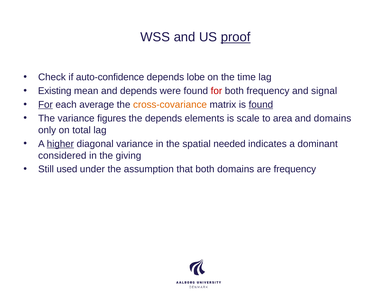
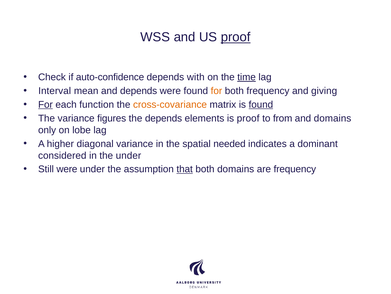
lobe: lobe -> with (196, 77)
time underline: none -> present (247, 77)
Existing: Existing -> Interval (55, 91)
for colour: red -> orange (216, 91)
signal: signal -> giving (324, 91)
average: average -> function (97, 104)
is scale: scale -> proof (248, 118)
area: area -> from (283, 118)
total: total -> lobe (82, 130)
higher underline: present -> none (60, 143)
the giving: giving -> under (128, 155)
Still used: used -> were (67, 169)
that underline: none -> present (185, 169)
